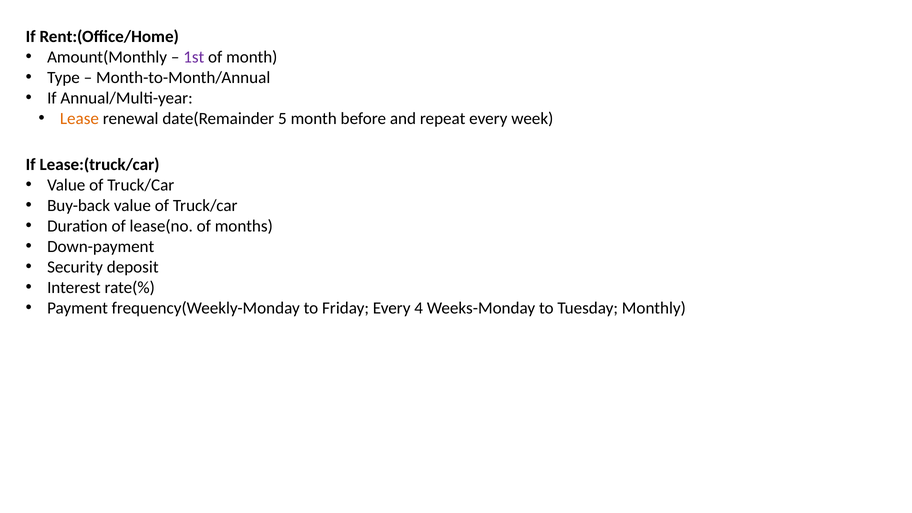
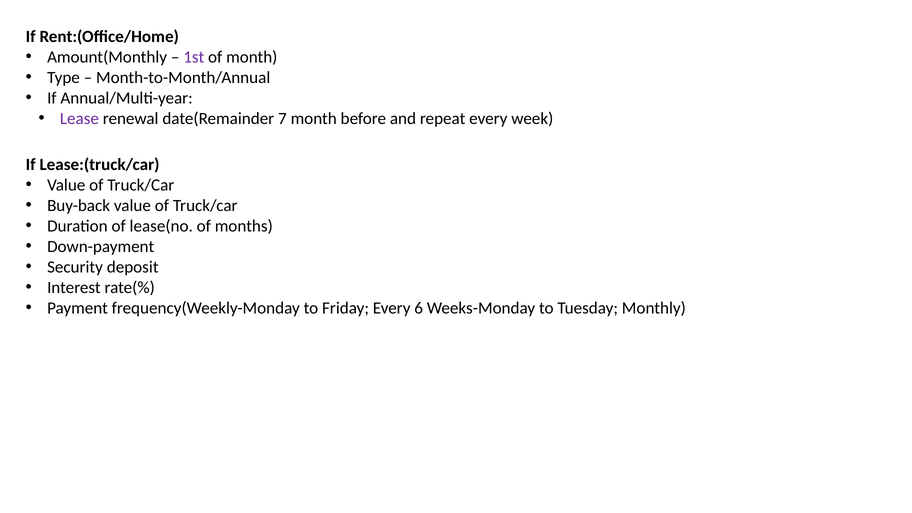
Lease colour: orange -> purple (79, 119)
5: 5 -> 7 (282, 119)
4: 4 -> 6 (419, 308)
